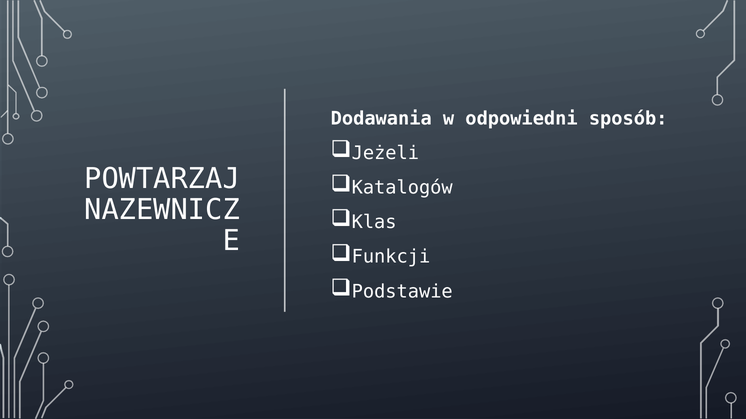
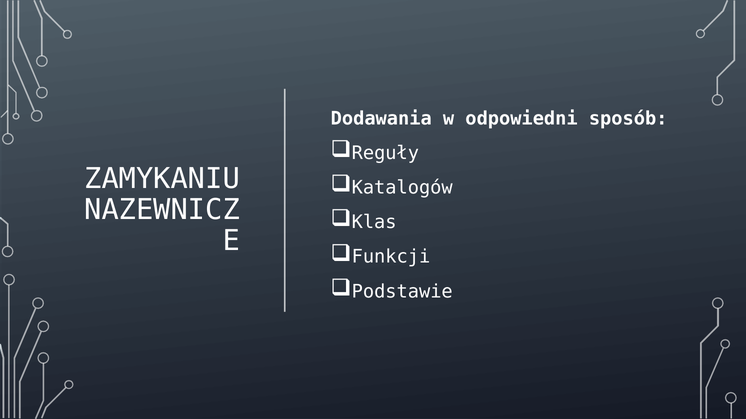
Jeżeli: Jeżeli -> Reguły (385, 153)
POWTARZAJ: POWTARZAJ -> ZAMYKANIU (162, 179)
